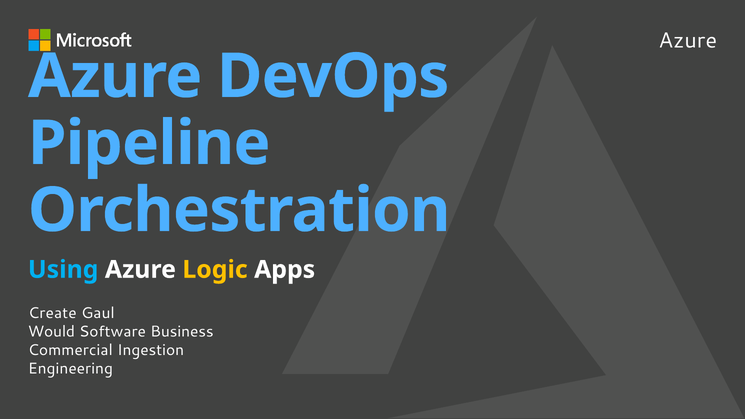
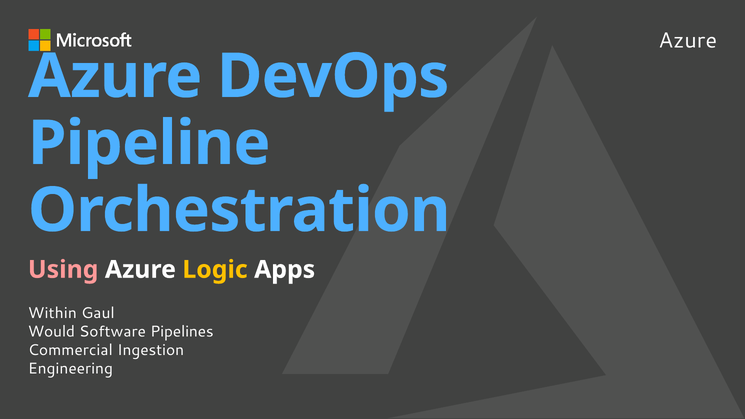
Using colour: light blue -> pink (63, 270)
Create: Create -> Within (52, 313)
Business: Business -> Pipelines (182, 332)
